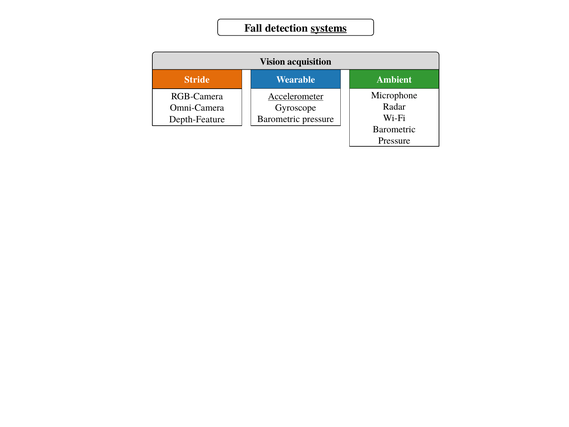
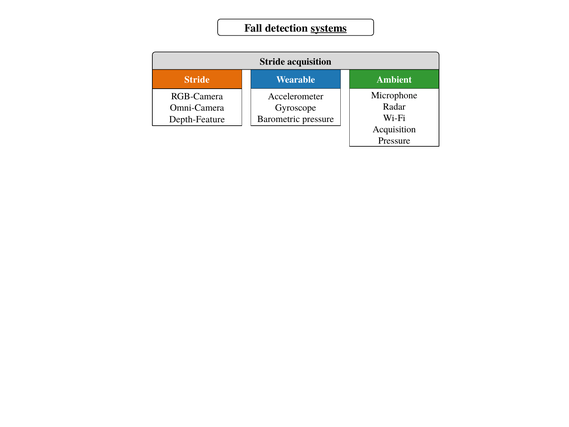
Vision: Vision -> Stride (272, 62)
Accelerometer underline: present -> none (296, 96)
Barometric: Barometric -> Acquisition (394, 129)
